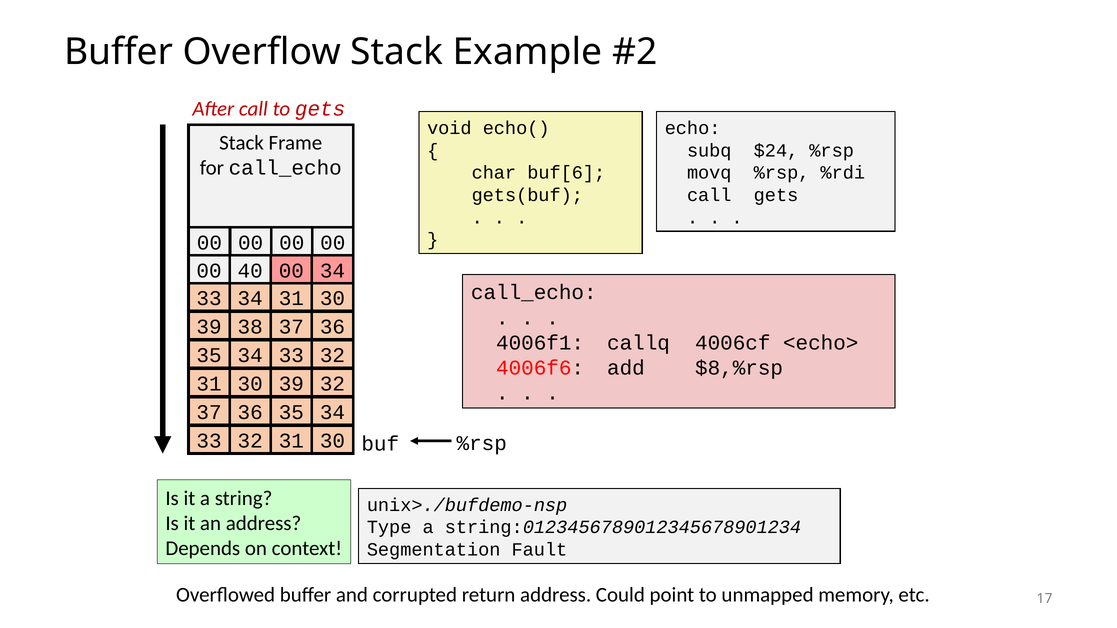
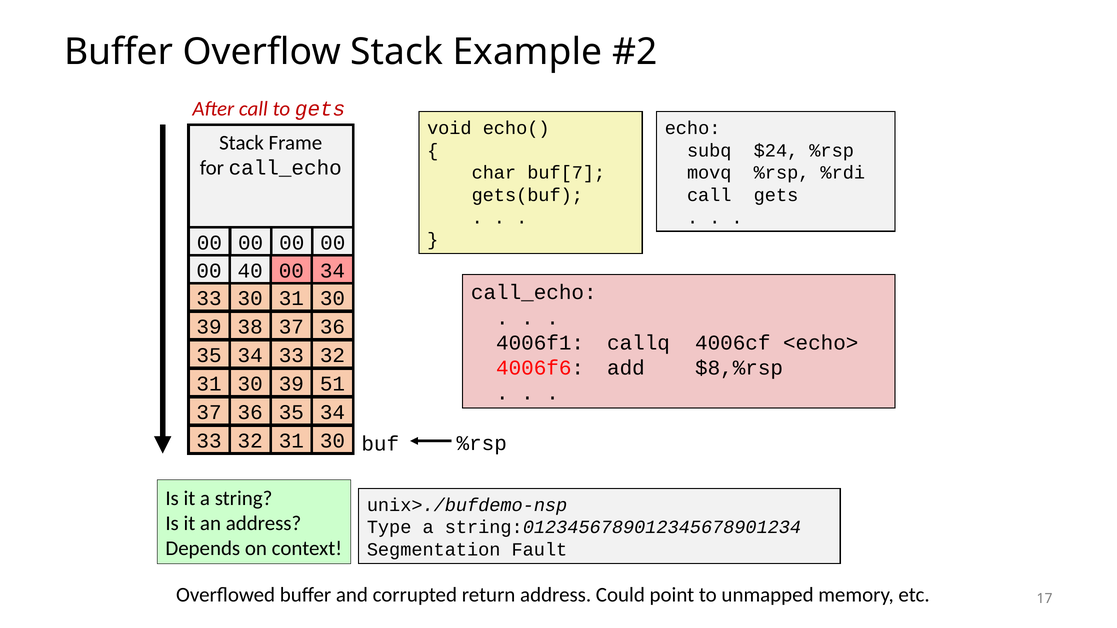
buf[6: buf[6 -> buf[7 (566, 173)
33 34: 34 -> 30 (250, 299)
39 32: 32 -> 51 (332, 384)
